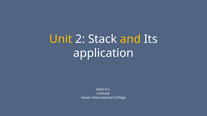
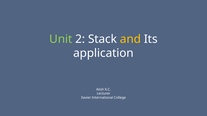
Unit colour: yellow -> light green (61, 39)
